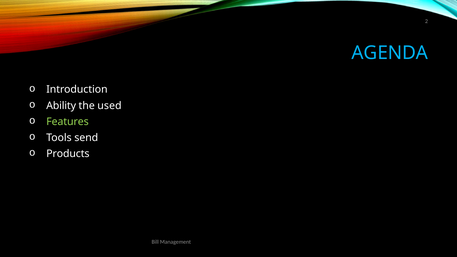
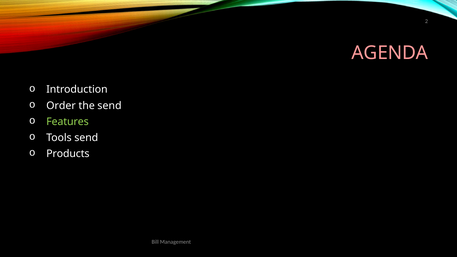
AGENDA colour: light blue -> pink (390, 53)
Ability: Ability -> Order (61, 106)
the used: used -> send (109, 106)
